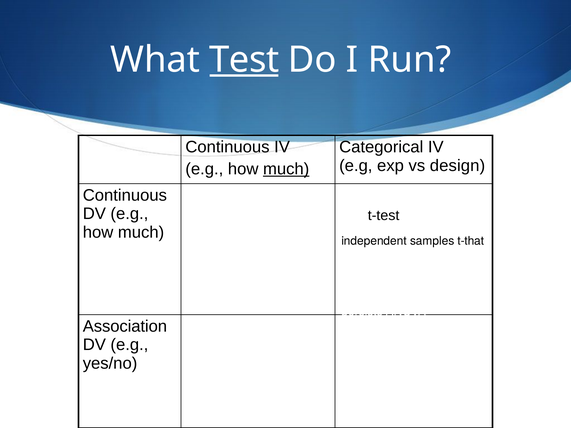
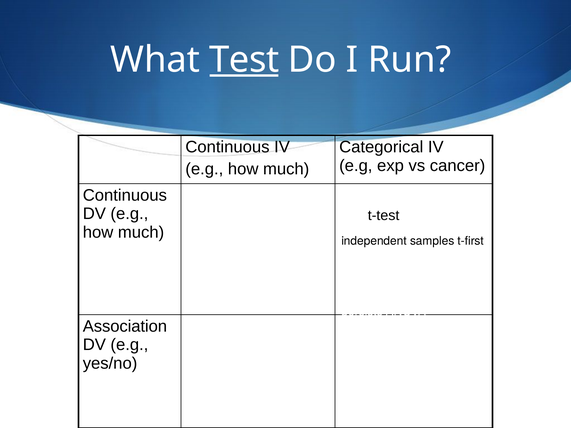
design: design -> cancer (458, 166)
much underline: present -> none (286, 169)
t-that: t-that -> t-first (471, 241)
